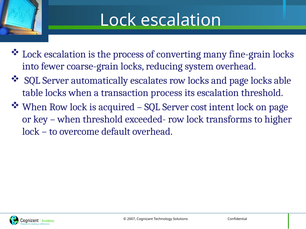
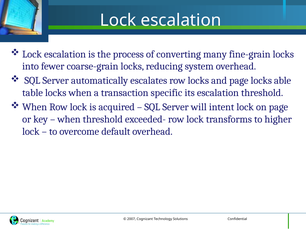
transaction process: process -> specific (166, 93)
cost: cost -> will (199, 107)
